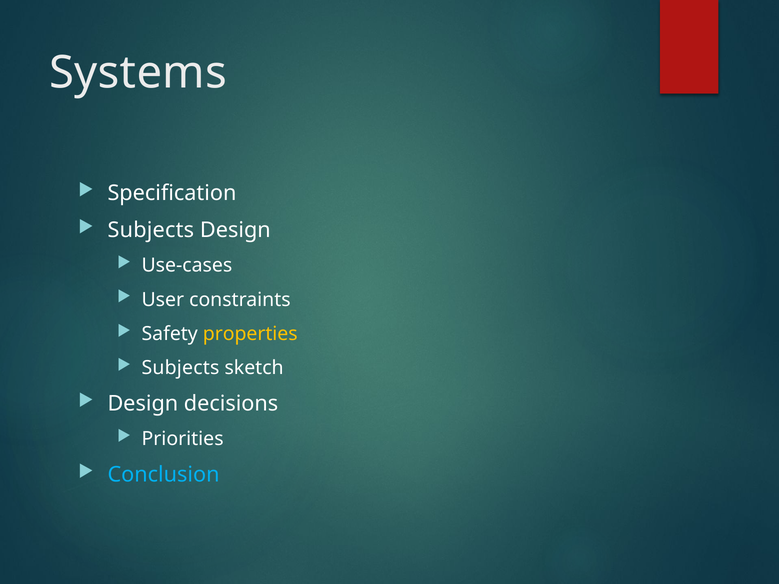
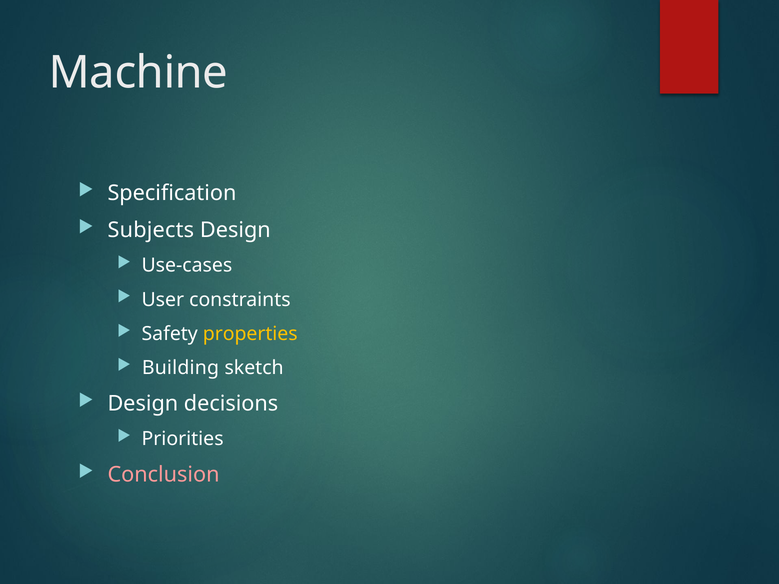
Systems: Systems -> Machine (138, 73)
Subjects: Subjects -> Building (180, 368)
Conclusion colour: light blue -> pink (164, 475)
